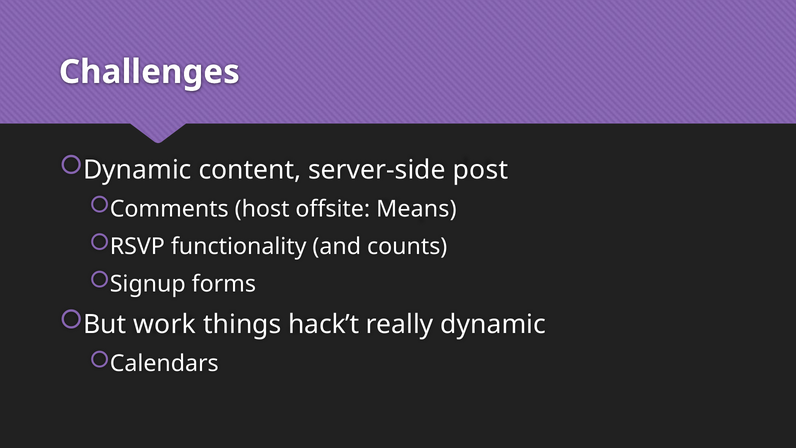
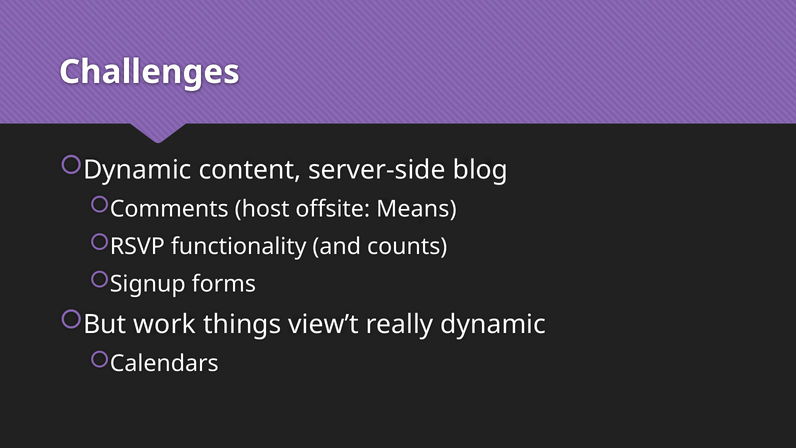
post: post -> blog (480, 170)
hack’t: hack’t -> view’t (324, 324)
